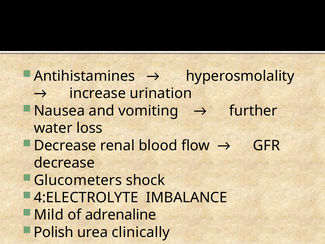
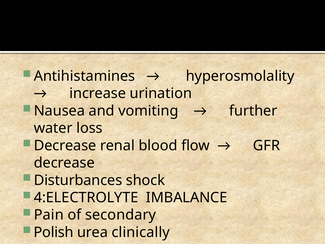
Glucometers: Glucometers -> Disturbances (78, 180)
Mild: Mild -> Pain (49, 215)
adrenaline: adrenaline -> secondary (121, 215)
